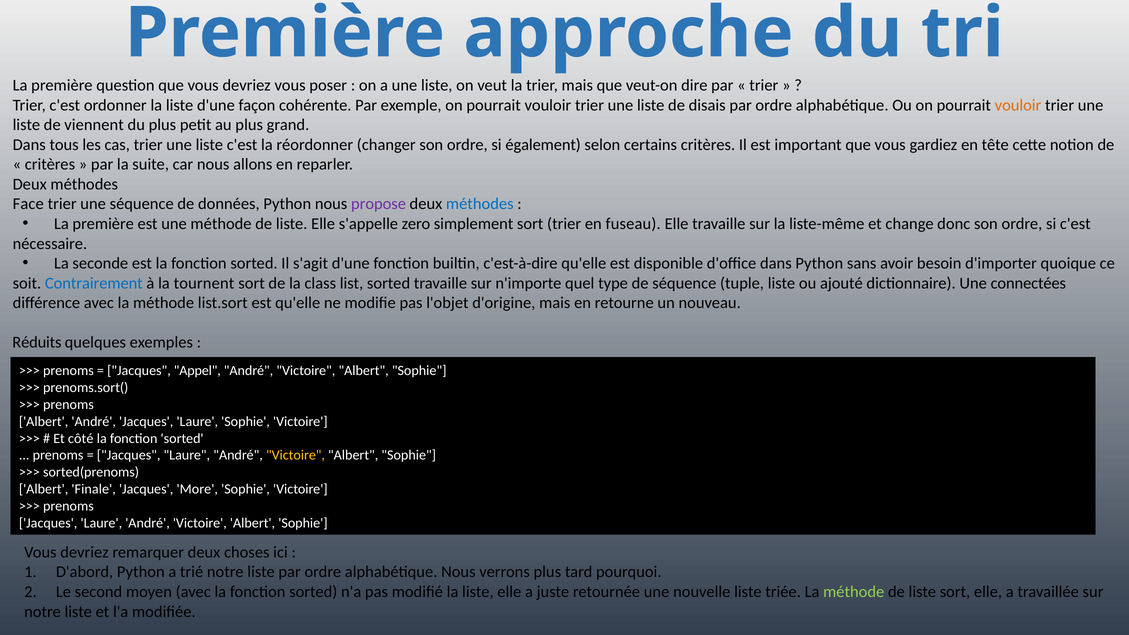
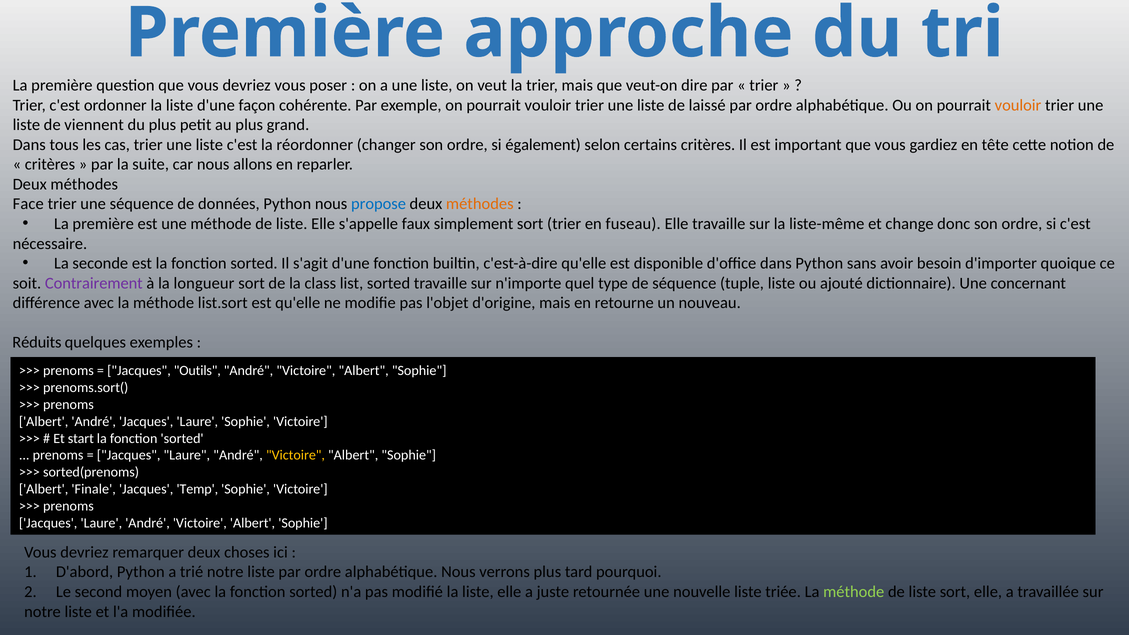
disais: disais -> laissé (707, 105)
propose colour: purple -> blue (379, 204)
méthodes colour: blue -> orange (480, 204)
zero: zero -> faux (416, 224)
Contrairement colour: blue -> purple (94, 283)
tournent: tournent -> longueur (204, 283)
connectées: connectées -> concernant (1028, 283)
Appel: Appel -> Outils (197, 371)
côté: côté -> start (81, 438)
More: More -> Temp (197, 489)
